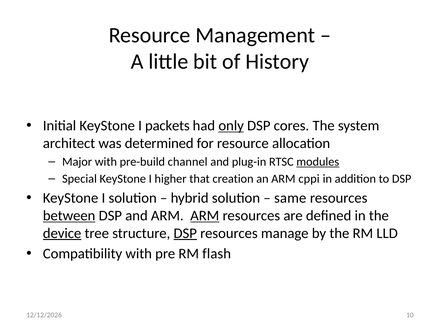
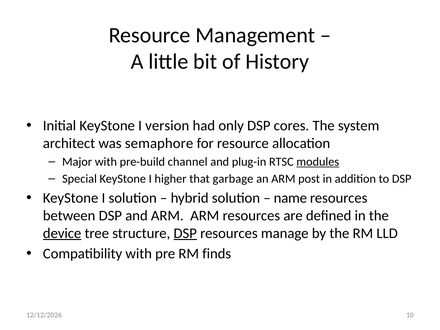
packets: packets -> version (167, 126)
only underline: present -> none (231, 126)
determined: determined -> semaphore (159, 143)
creation: creation -> garbage (233, 179)
cppi: cppi -> post (309, 179)
same: same -> name (290, 198)
between underline: present -> none (69, 216)
ARM underline: present -> none (205, 216)
flash: flash -> finds (217, 254)
